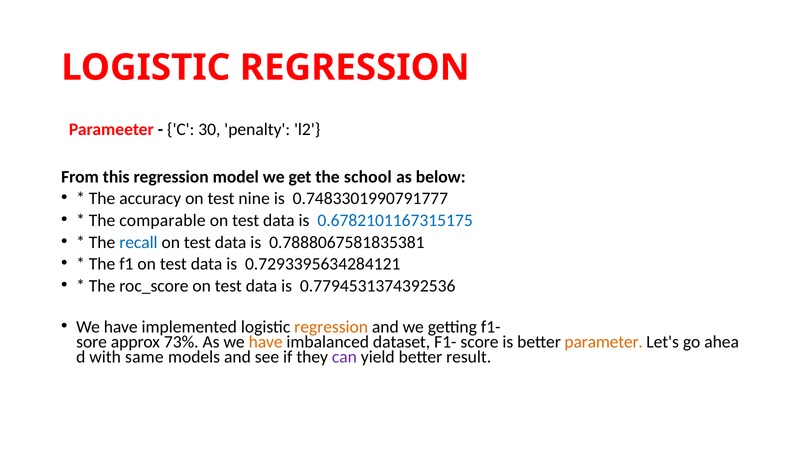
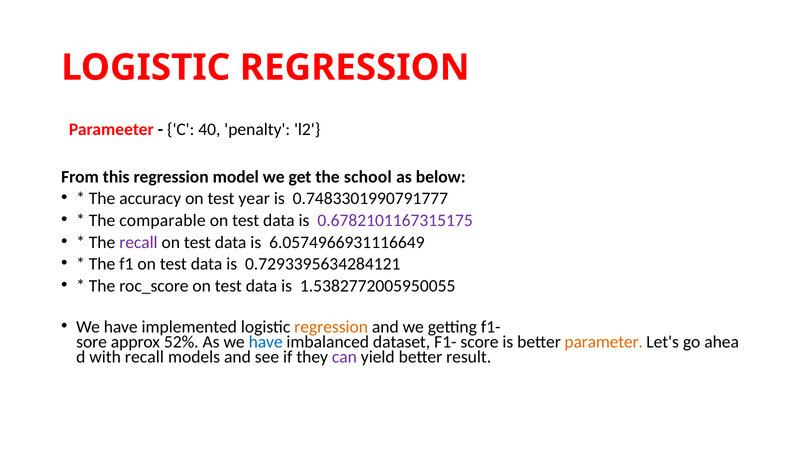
30: 30 -> 40 (209, 129)
nine: nine -> year (254, 199)
0.6782101167315175 colour: blue -> purple (395, 221)
recall colour: blue -> purple (138, 242)
0.7888067581835381: 0.7888067581835381 -> 6.0574966931116649 (347, 242)
0.7794531374392536: 0.7794531374392536 -> 1.5382772005950055 (378, 286)
73%: 73% -> 52% (181, 342)
have colour: orange -> blue (266, 342)
with same: same -> recall (144, 357)
